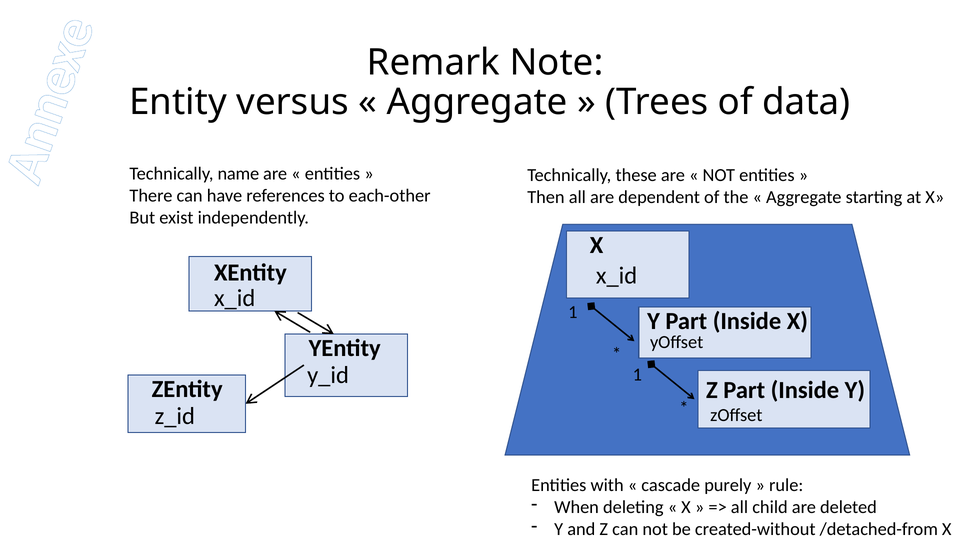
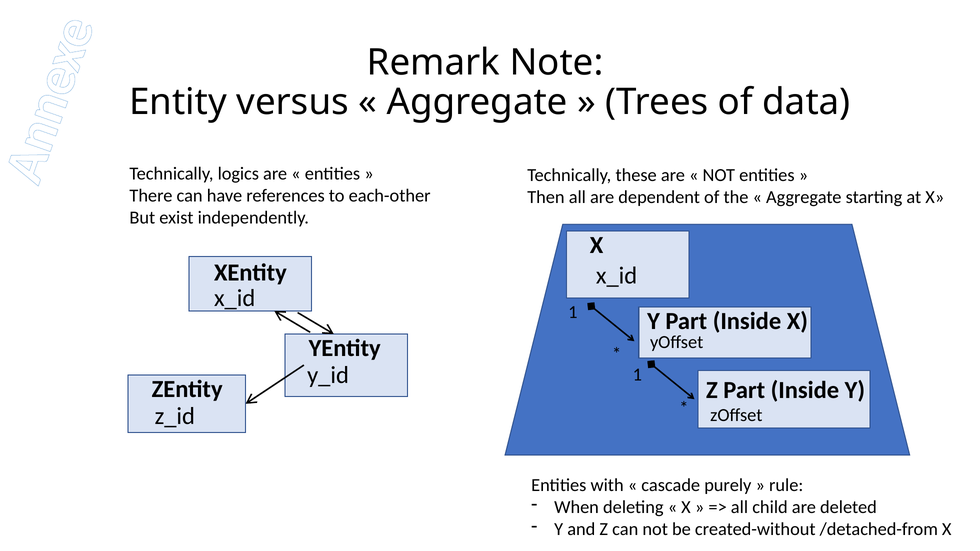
name: name -> logics (238, 174)
